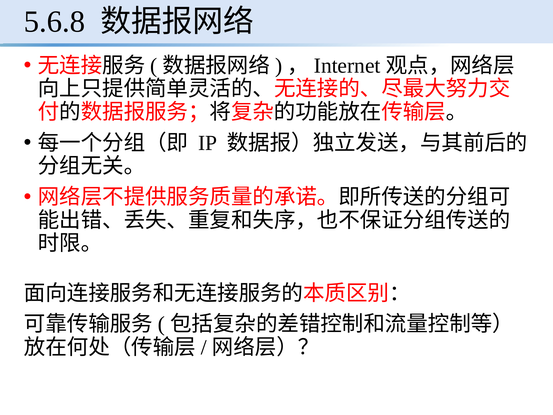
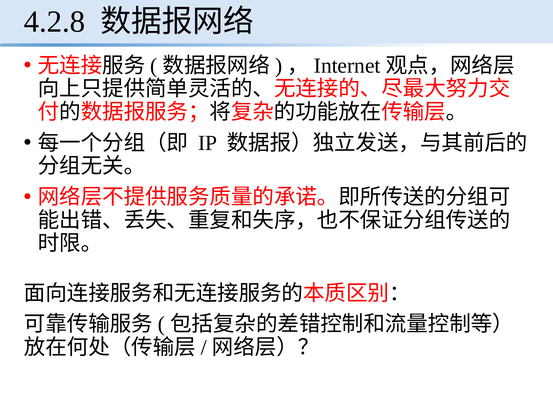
5.6.8: 5.6.8 -> 4.2.8 (55, 22)
